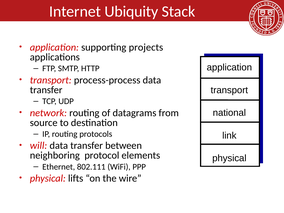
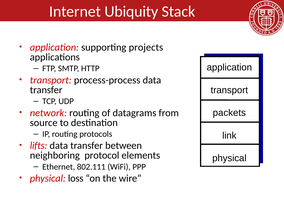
national: national -> packets (229, 113)
will: will -> lifts (39, 146)
lifts: lifts -> loss (76, 178)
